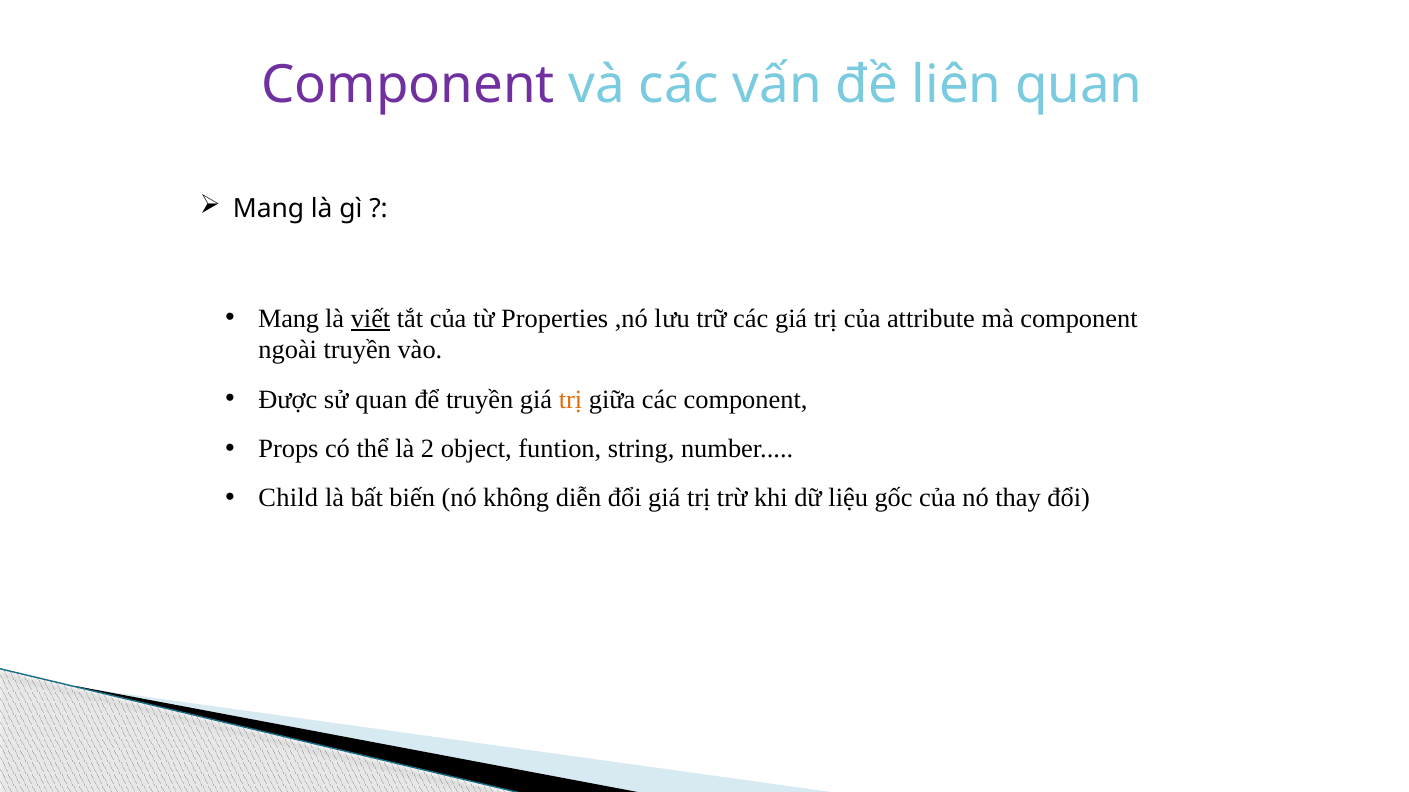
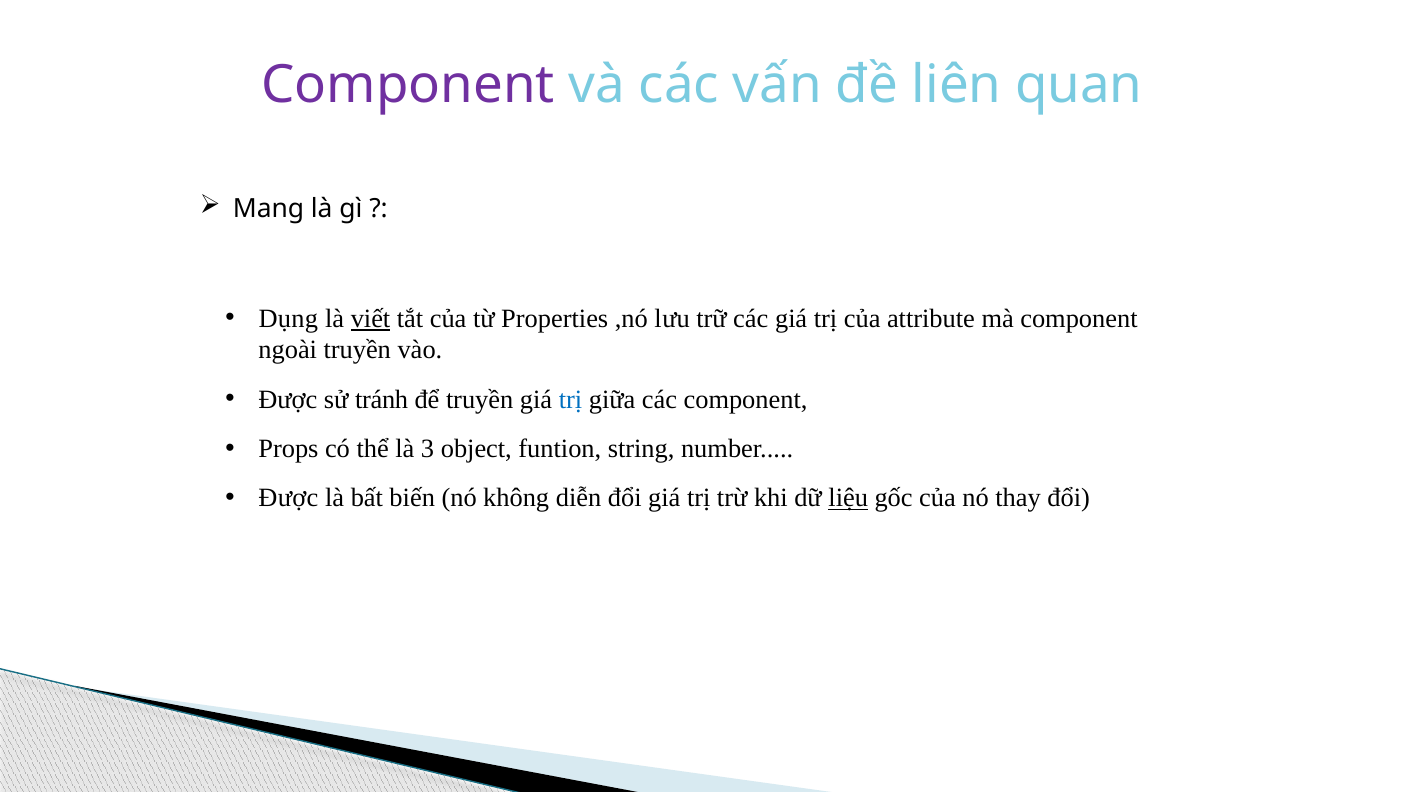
Mang: Mang -> Dụng (288, 319)
sử quan: quan -> tránh (382, 400)
trị colour: orange -> blue (570, 400)
2: 2 -> 3 (428, 449)
Child: Child -> Được (288, 499)
liệu underline: none -> present (848, 499)
